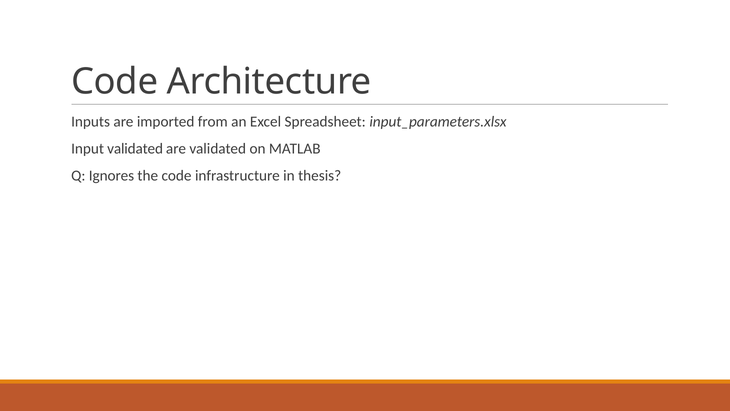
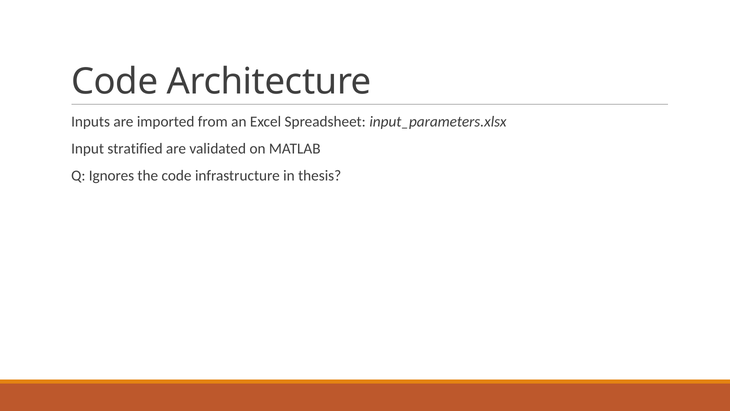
Input validated: validated -> stratified (135, 148)
